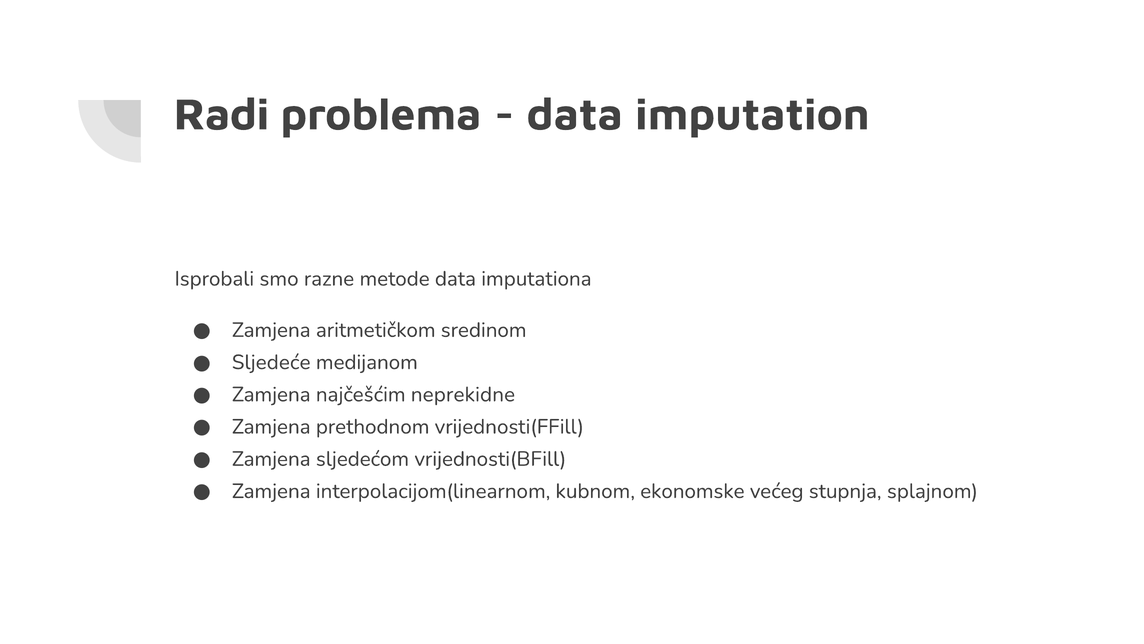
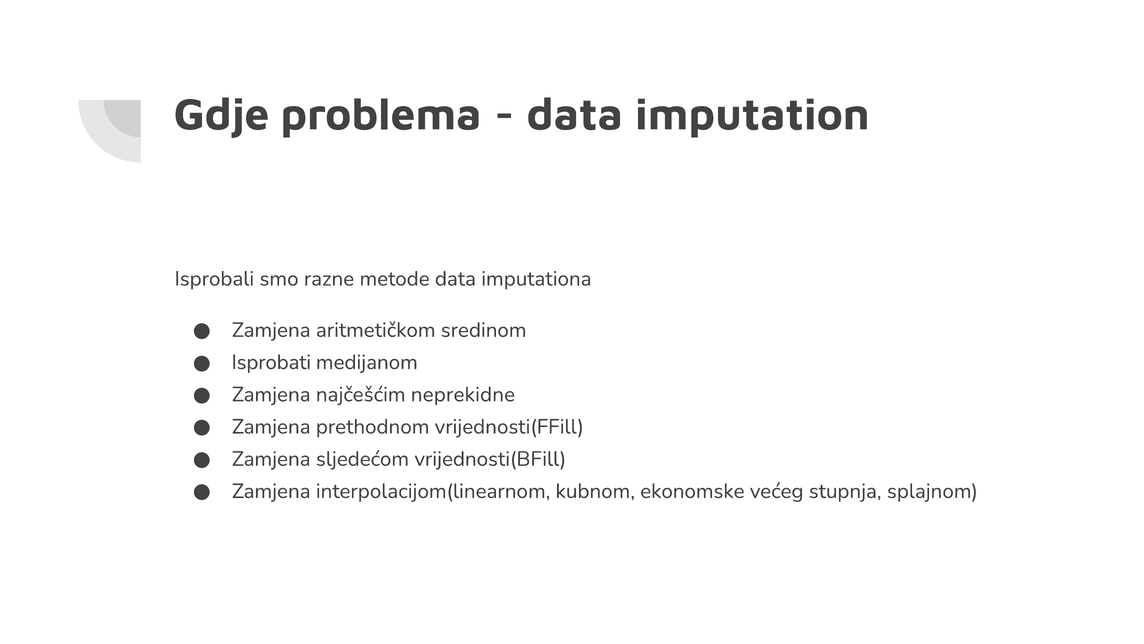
Radi: Radi -> Gdje (222, 115)
Sljedeće: Sljedeće -> Isprobati (271, 362)
